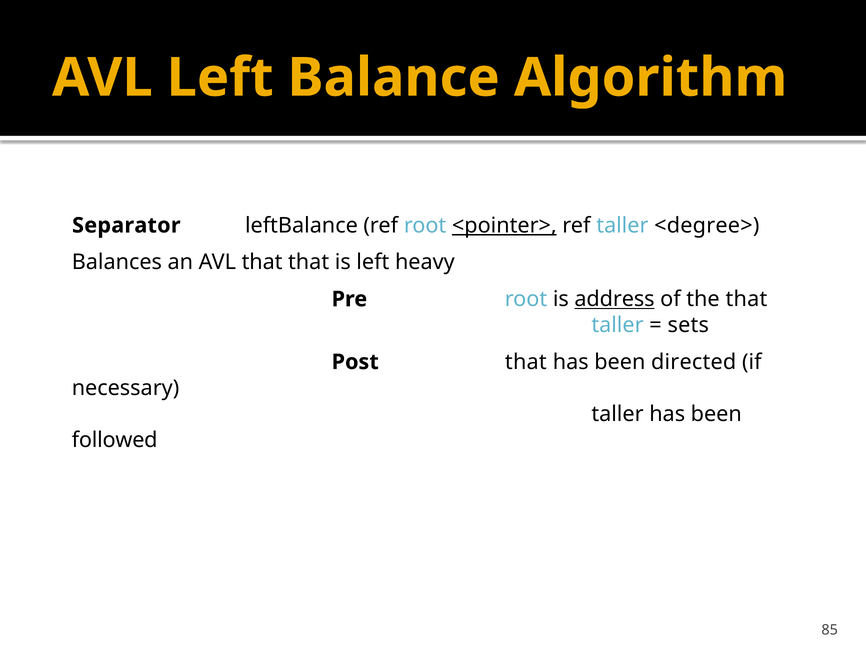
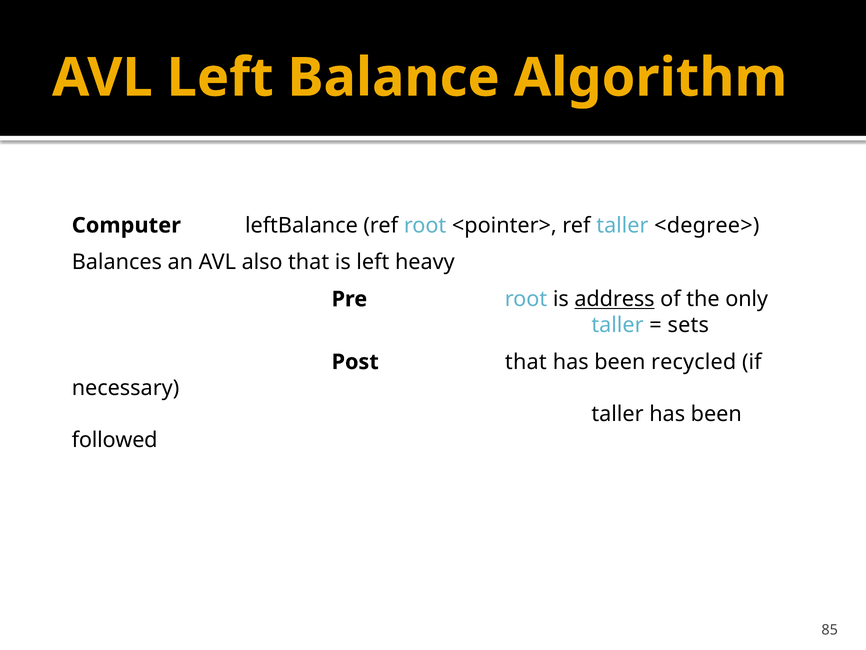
Separator: Separator -> Computer (126, 225)
<pointer> underline: present -> none (504, 225)
AVL that: that -> also (262, 262)
the that: that -> only (747, 299)
directed: directed -> recycled (694, 362)
